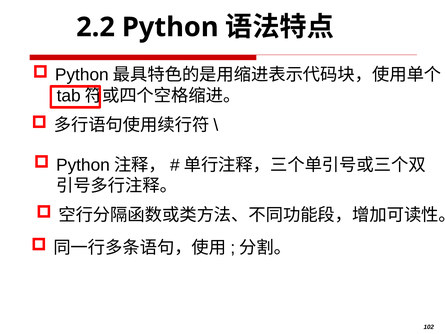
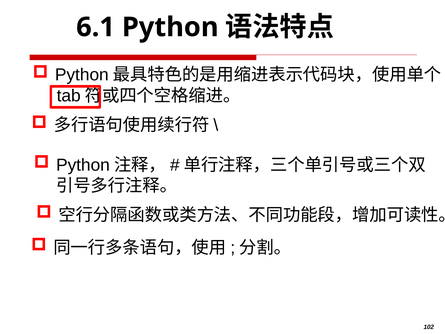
2.2: 2.2 -> 6.1 (96, 27)
